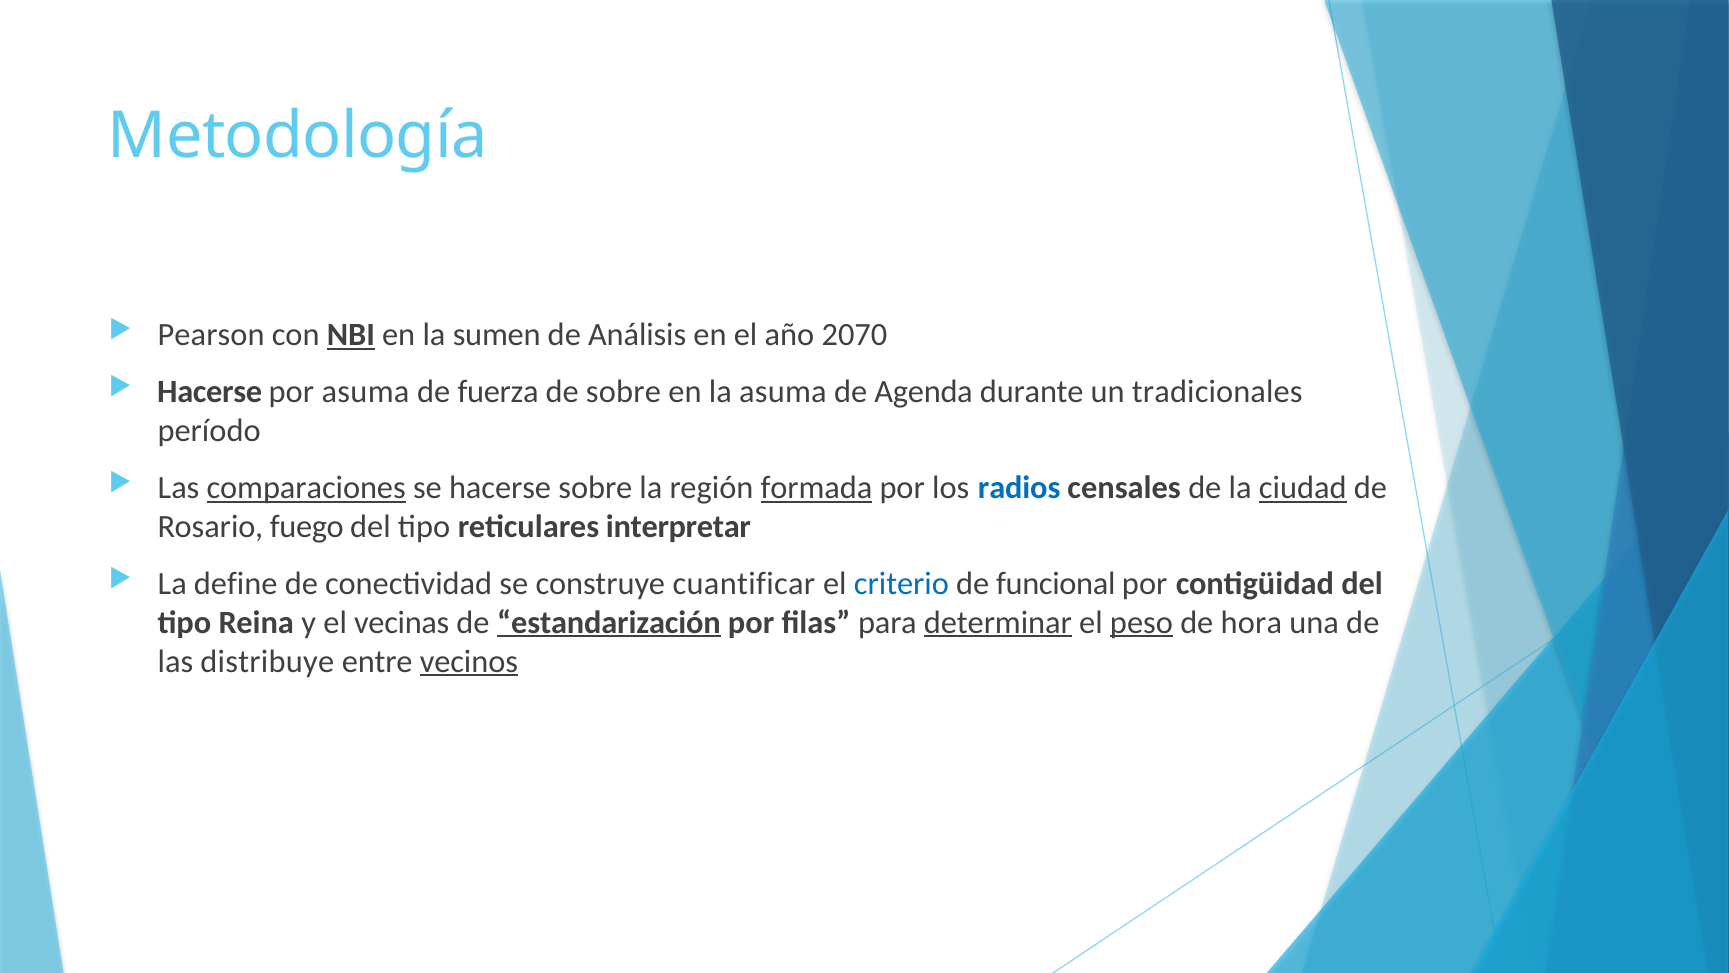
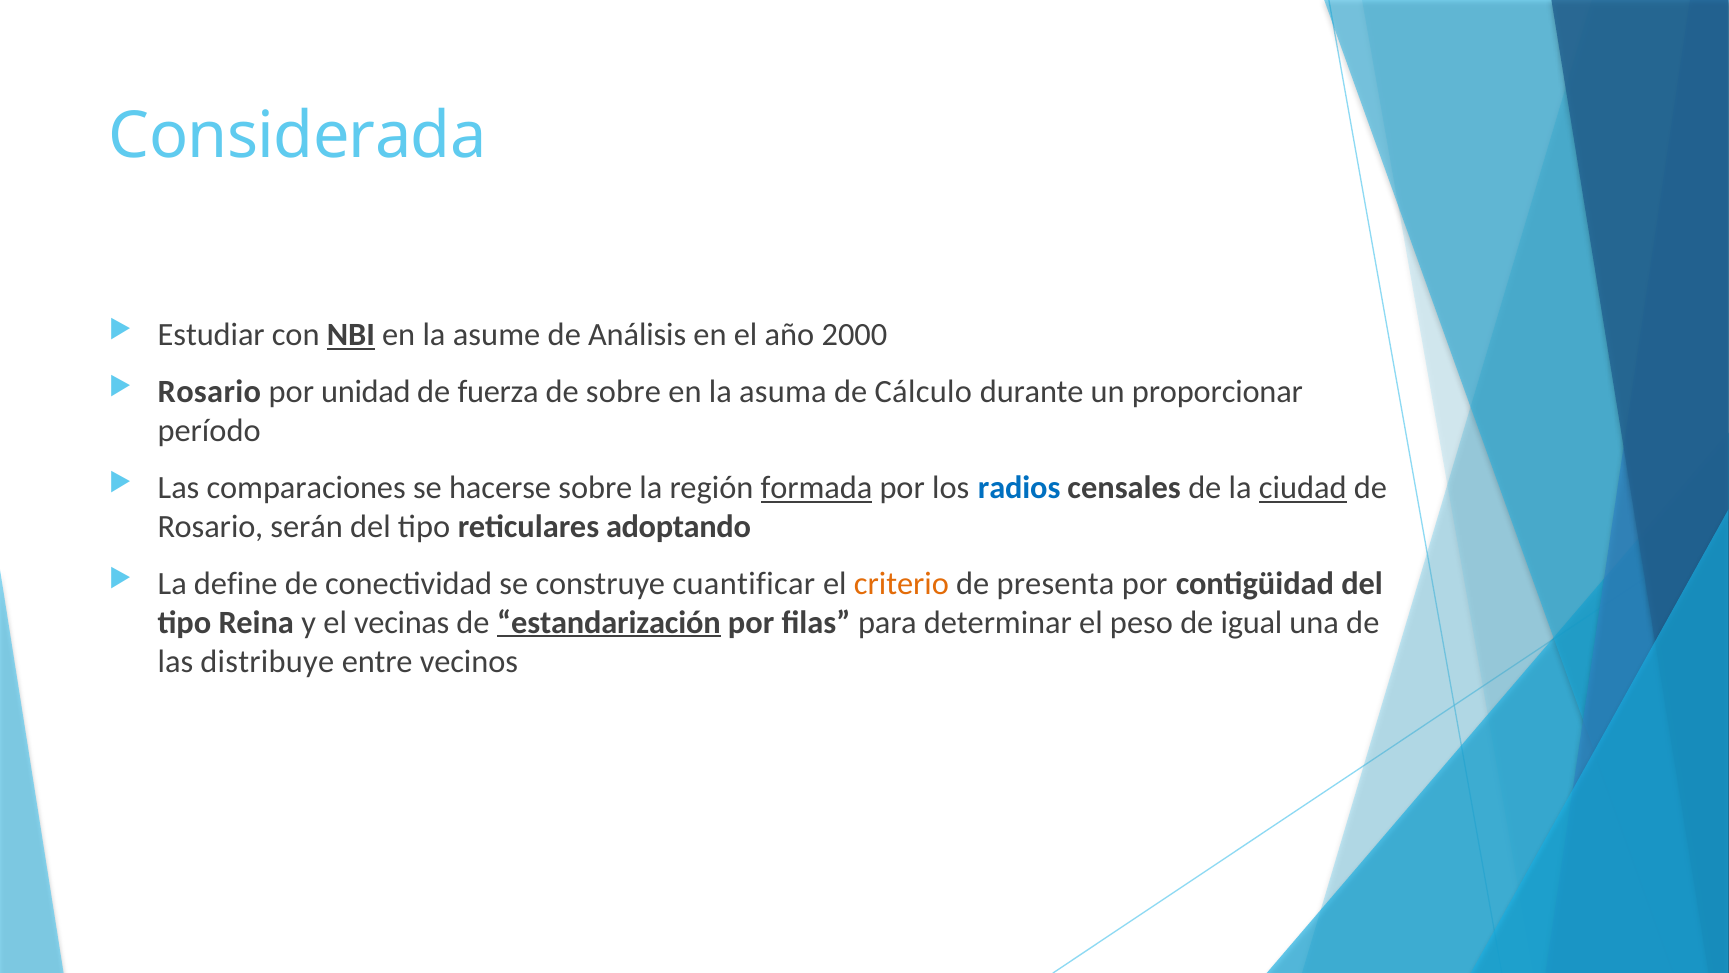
Metodología: Metodología -> Considerada (298, 136)
Pearson: Pearson -> Estudiar (211, 335)
sumen: sumen -> asume (497, 335)
2070: 2070 -> 2000 (854, 335)
Hacerse: Hacerse -> Rosario (209, 392)
por asuma: asuma -> unidad (366, 392)
Agenda: Agenda -> Cálculo (923, 392)
tradicionales: tradicionales -> proporcionar (1217, 392)
comparaciones underline: present -> none (306, 487)
fuego: fuego -> serán (307, 526)
interpretar: interpretar -> adoptando (678, 526)
criterio colour: blue -> orange (901, 583)
funcional: funcional -> presenta (1056, 583)
determinar underline: present -> none (998, 622)
peso underline: present -> none (1141, 622)
hora: hora -> igual (1252, 622)
vecinos underline: present -> none (469, 661)
